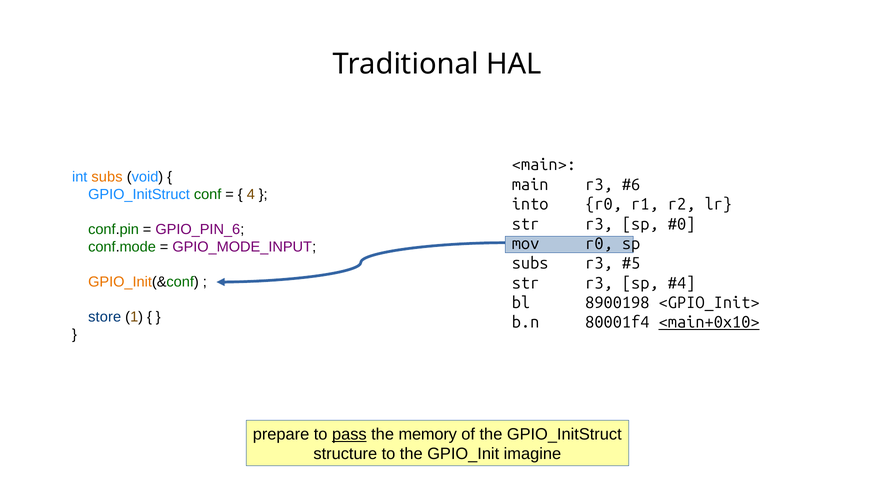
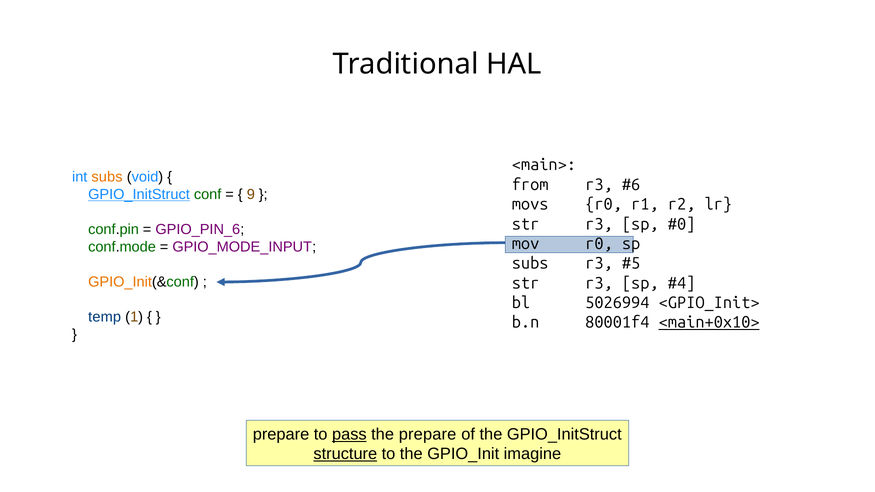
main: main -> from (530, 185)
GPIO_InitStruct underline: none -> present (139, 195)
4: 4 -> 9 (251, 195)
into: into -> movs (530, 205)
8900198: 8900198 -> 5026994 (617, 303)
store: store -> temp (105, 317)
the memory: memory -> prepare (428, 434)
structure underline: none -> present (345, 454)
